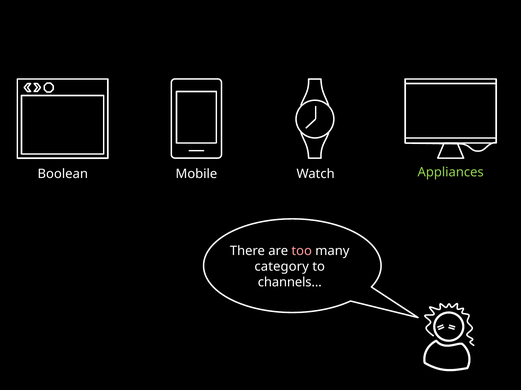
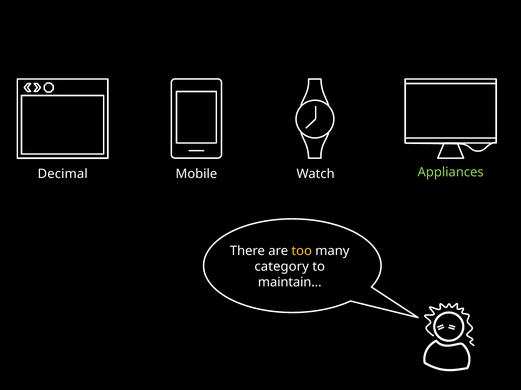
Boolean: Boolean -> Decimal (63, 174)
too colour: pink -> yellow (302, 251)
channels…: channels… -> maintain… (290, 283)
